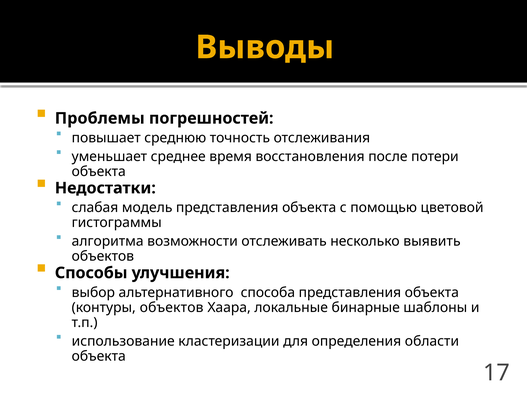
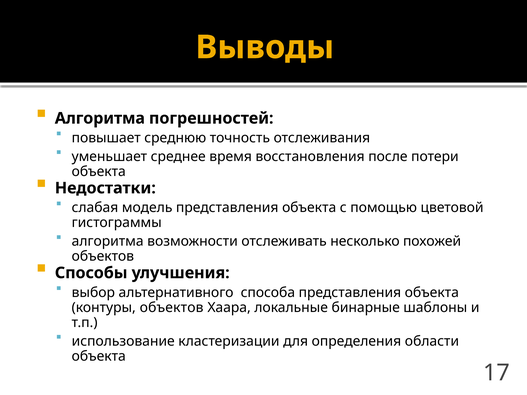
Проблемы: Проблемы -> Алгоритма (100, 118)
выявить: выявить -> похожей (432, 242)
